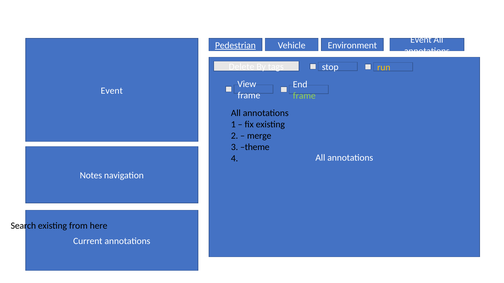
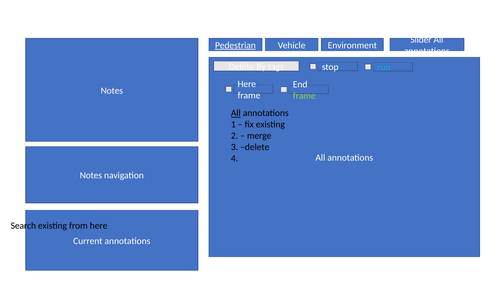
Event: Event -> Slider (421, 40)
run colour: yellow -> light blue (384, 68)
View: View -> Here (247, 84)
Event: Event -> Notes (112, 91)
All underline: none -> present (236, 113)
3 theme: theme -> delete (255, 147)
